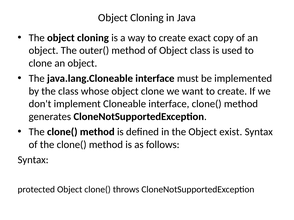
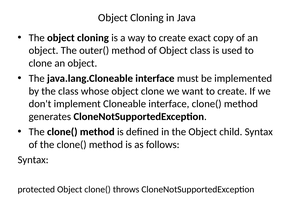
exist: exist -> child (231, 132)
